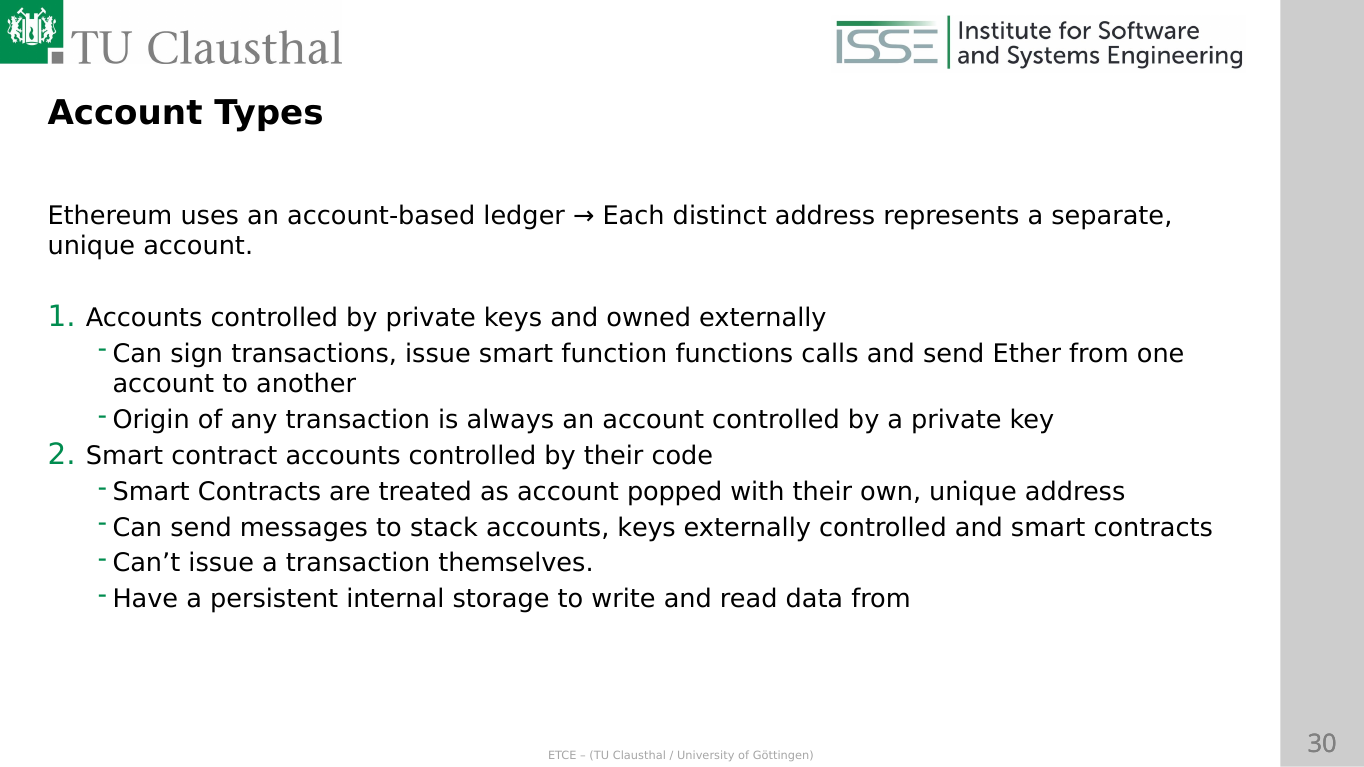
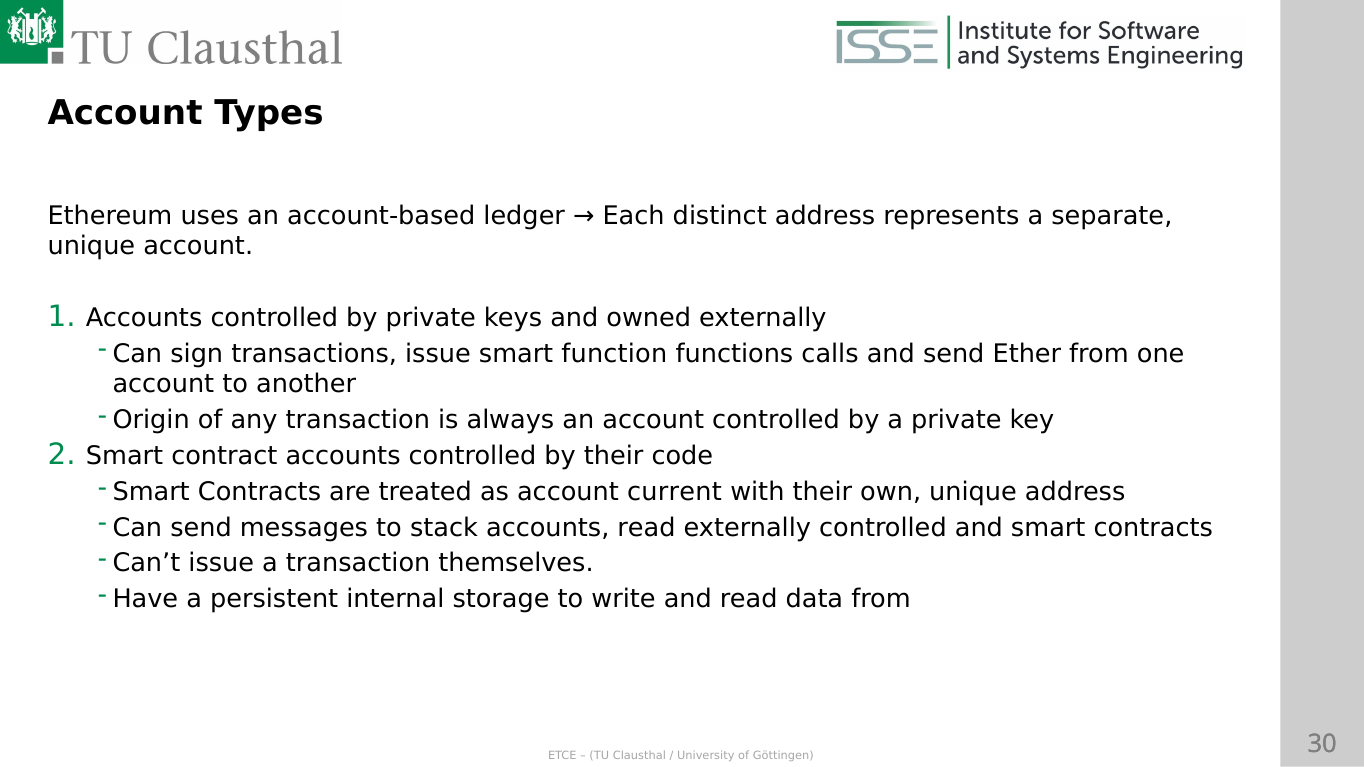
popped: popped -> current (674, 492)
accounts keys: keys -> read (647, 528)
